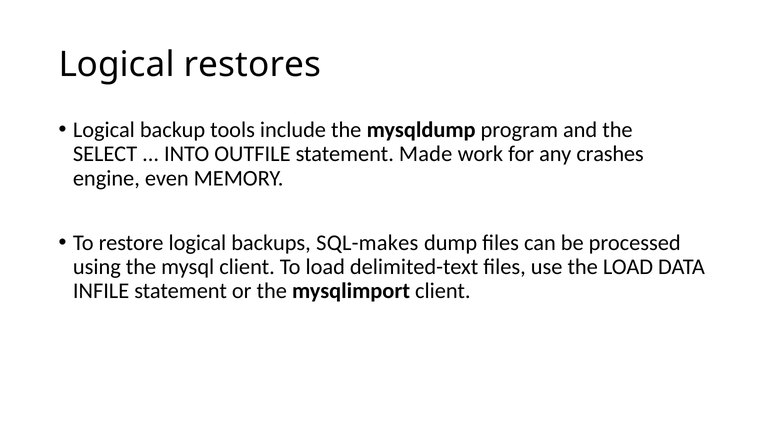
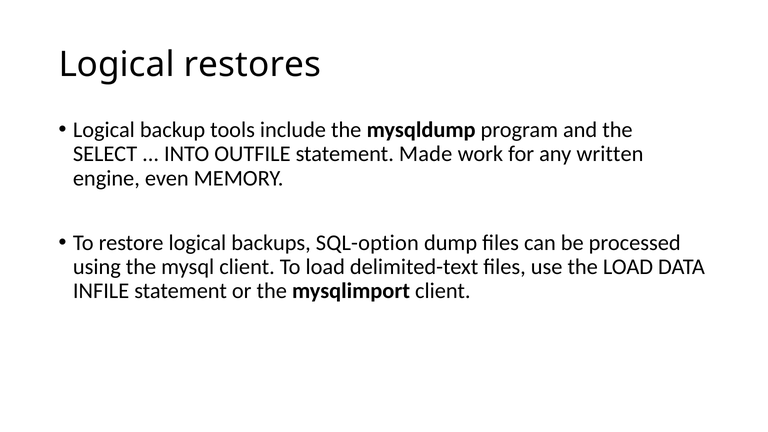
crashes: crashes -> written (610, 154)
SQL-makes: SQL-makes -> SQL-option (367, 243)
